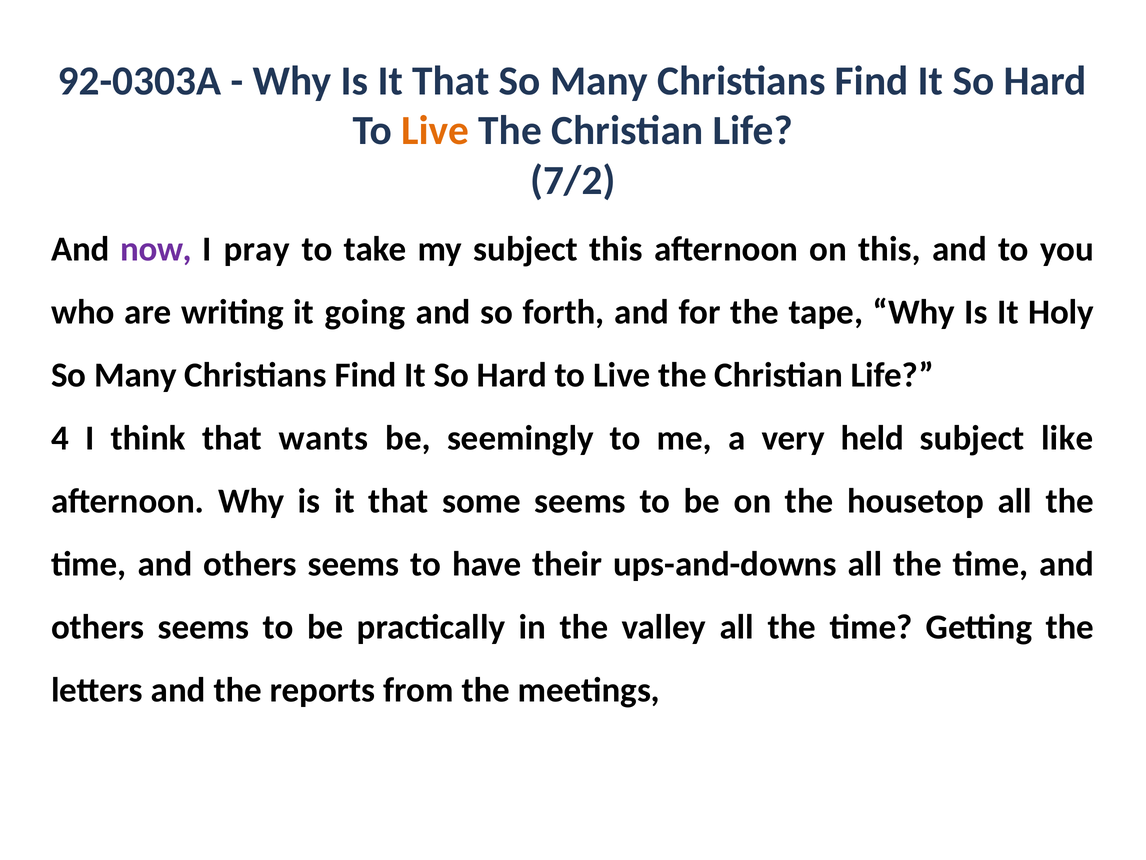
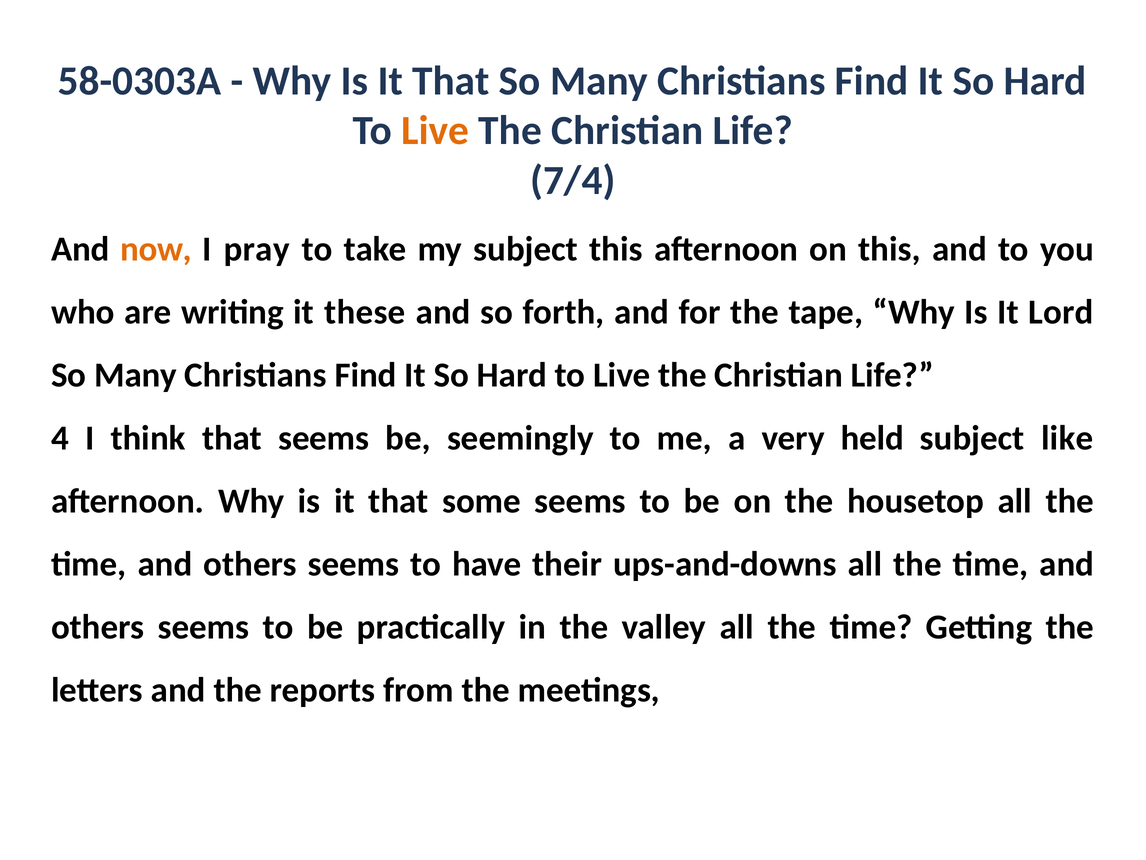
92-0303A: 92-0303A -> 58-0303A (140, 81)
7/2: 7/2 -> 7/4 (573, 180)
now colour: purple -> orange (156, 249)
going: going -> these (365, 312)
Holy: Holy -> Lord (1061, 312)
that wants: wants -> seems (324, 438)
